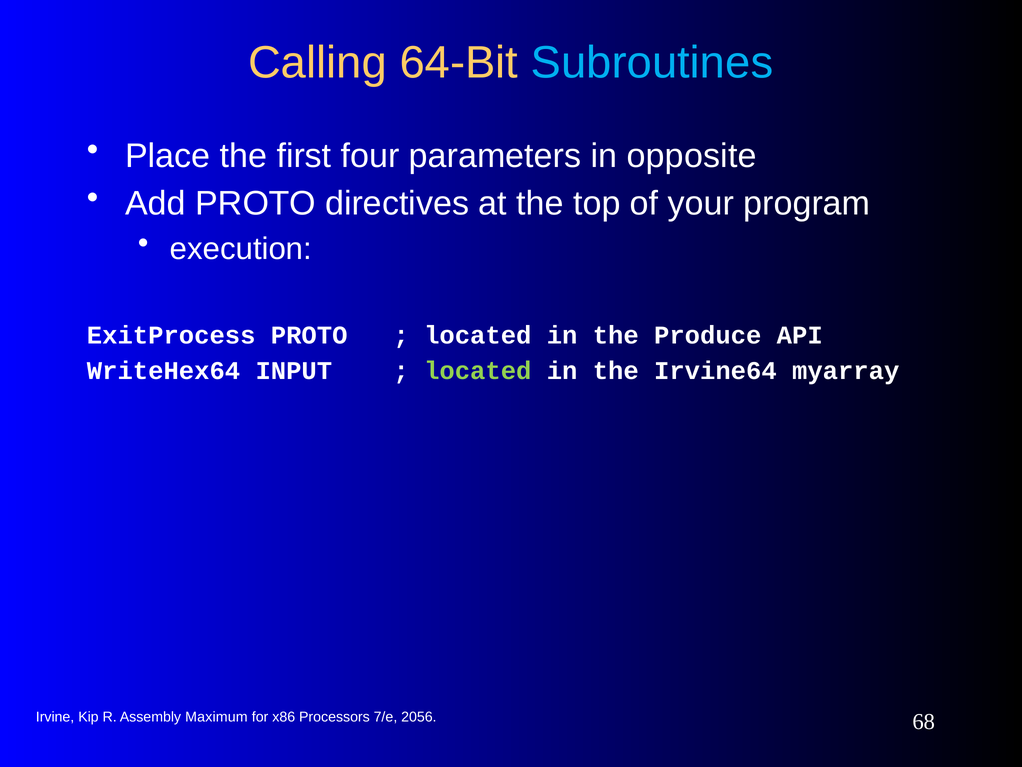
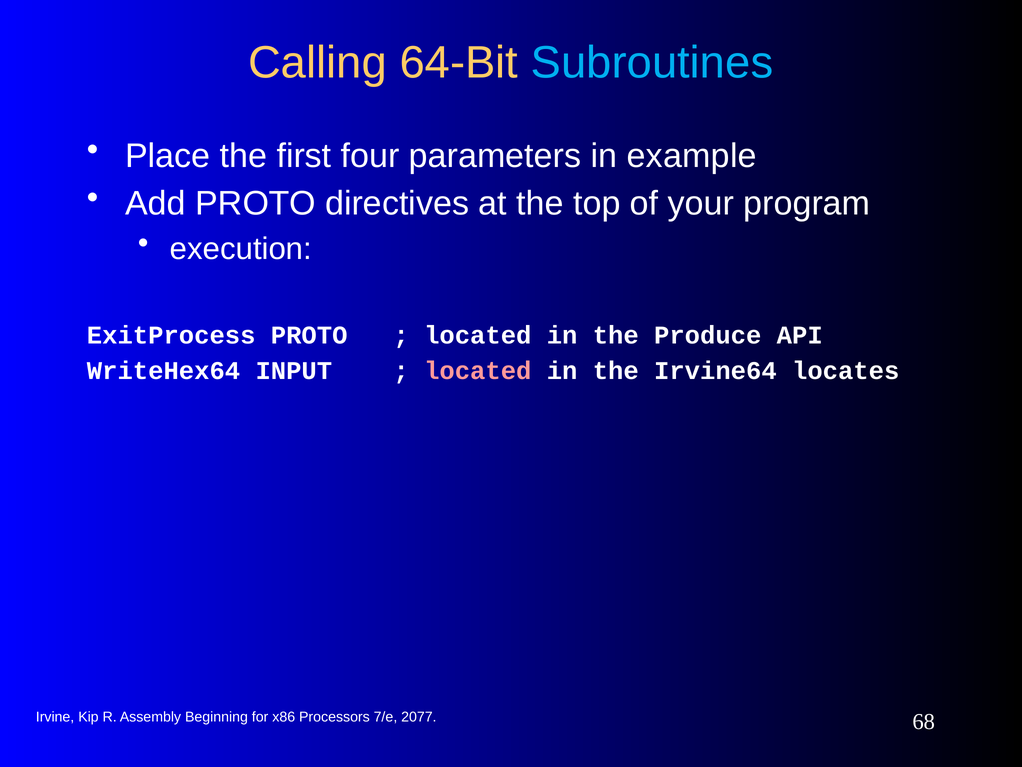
opposite: opposite -> example (692, 156)
located colour: light green -> pink (478, 371)
myarray: myarray -> locates (846, 371)
Maximum: Maximum -> Beginning (217, 716)
2056: 2056 -> 2077 (419, 716)
